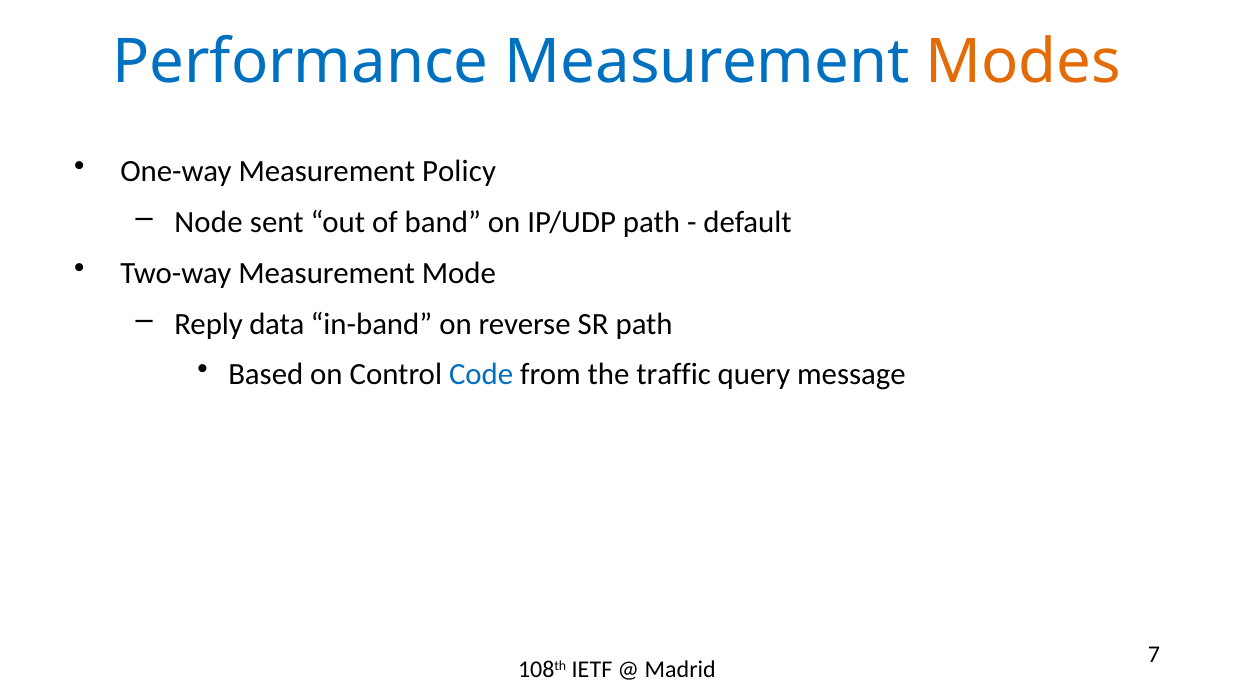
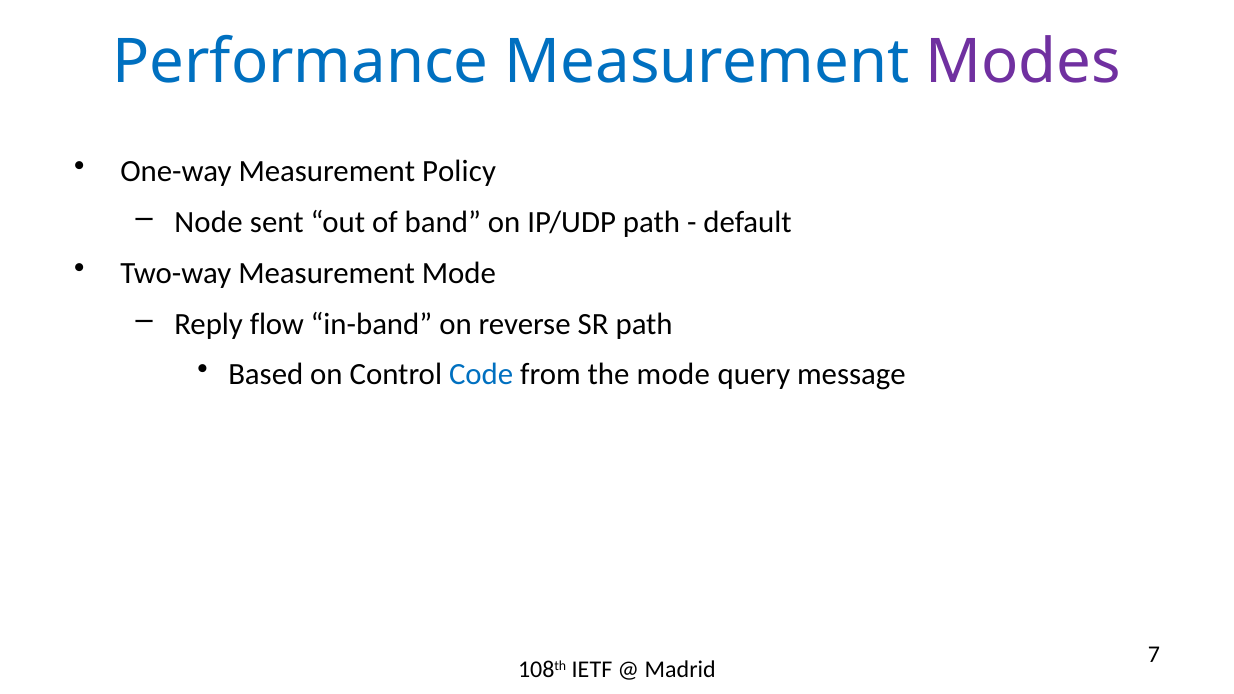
Modes colour: orange -> purple (1023, 62)
data: data -> flow (277, 324)
the traffic: traffic -> mode (673, 375)
